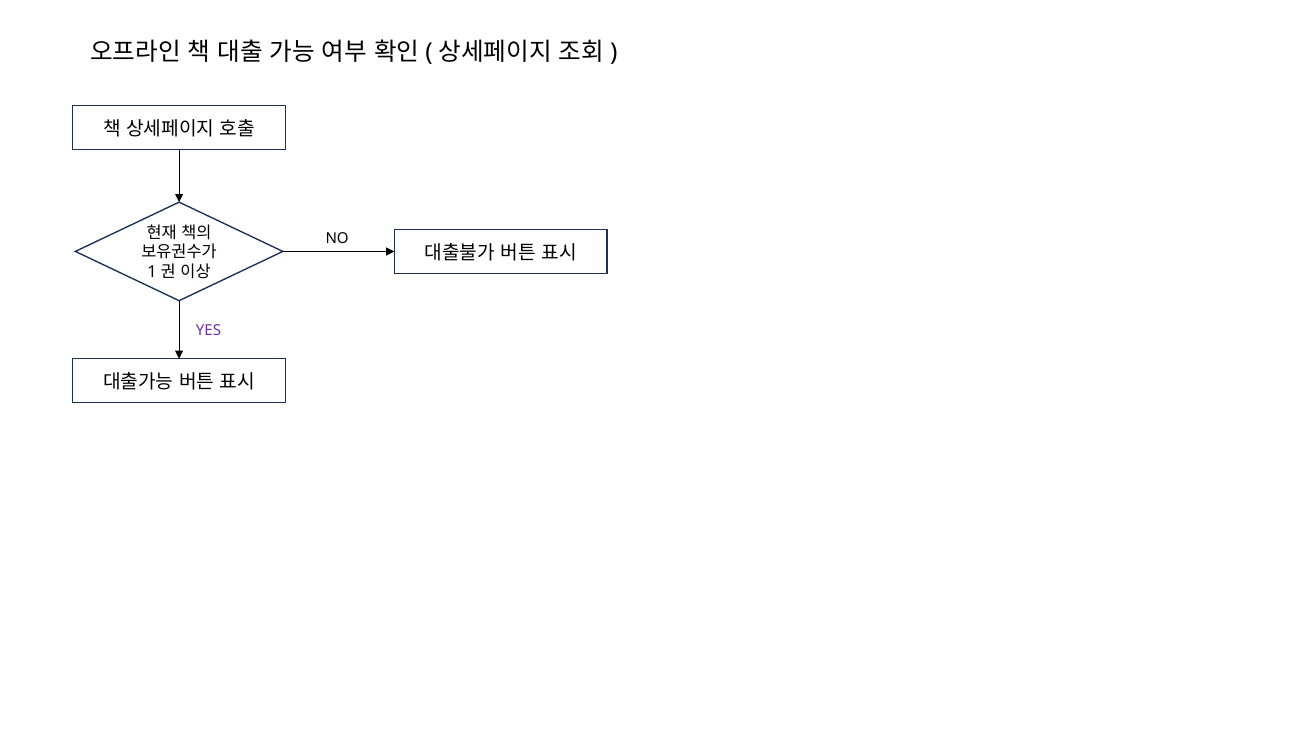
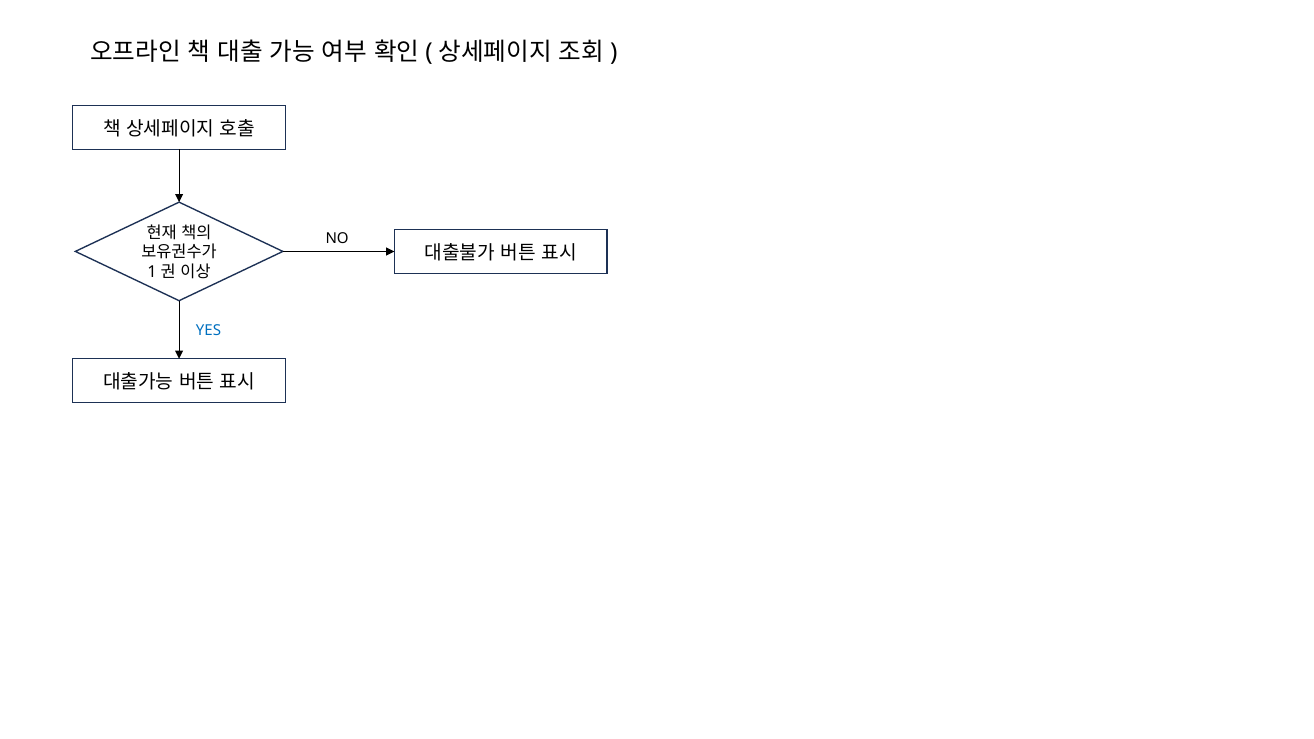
YES colour: purple -> blue (209, 331)
